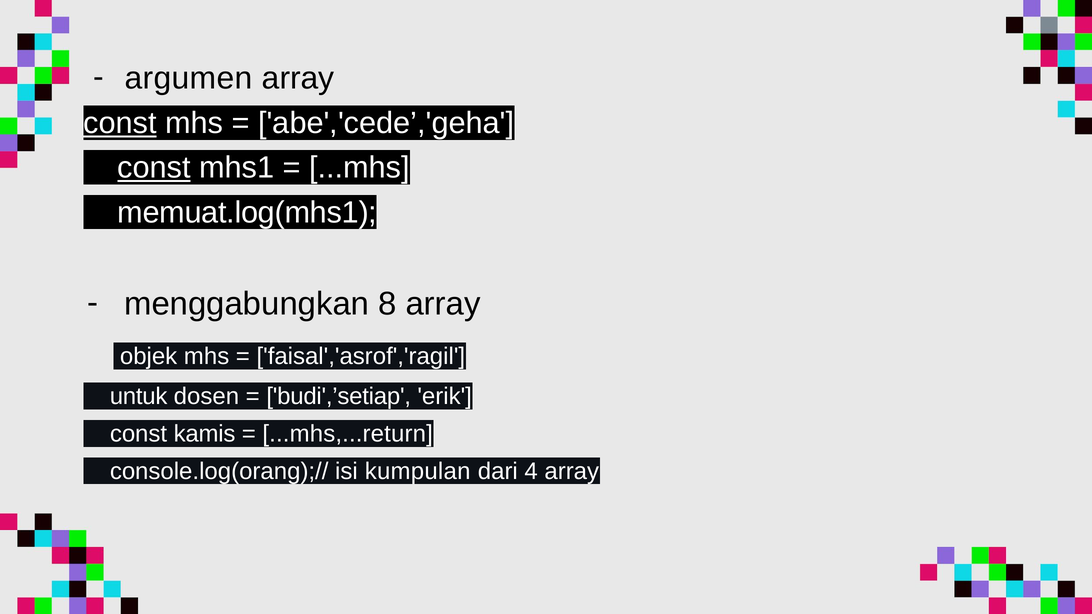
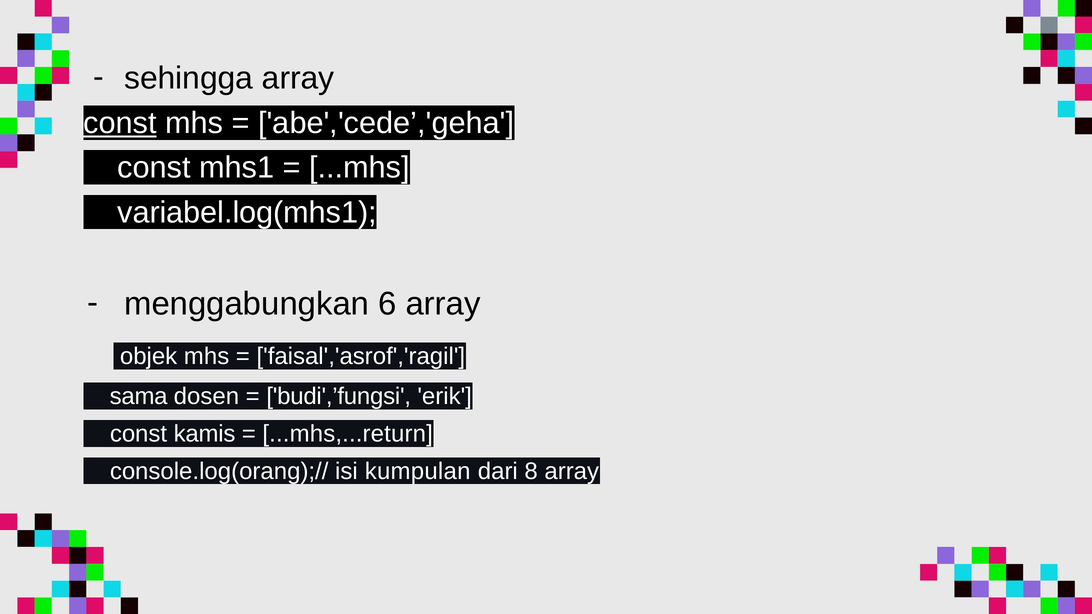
argumen: argumen -> sehingga (189, 78)
const underline: present -> none (154, 168)
memuat.log(mhs1: memuat.log(mhs1 -> variabel.log(mhs1 (247, 212)
8: 8 -> 6 (387, 304)
untuk: untuk -> sama (139, 397)
budi',’setiap: budi',’setiap -> budi',’fungsi (339, 397)
4: 4 -> 8 (531, 471)
